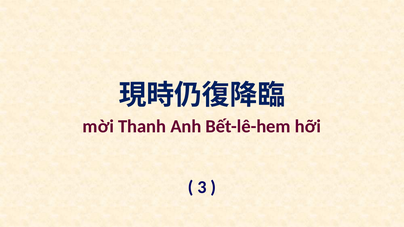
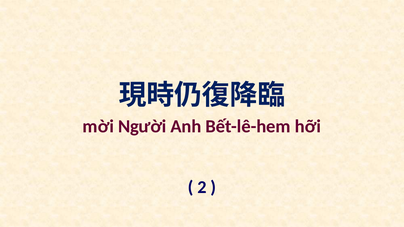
Thanh: Thanh -> Người (142, 126)
3: 3 -> 2 (202, 188)
